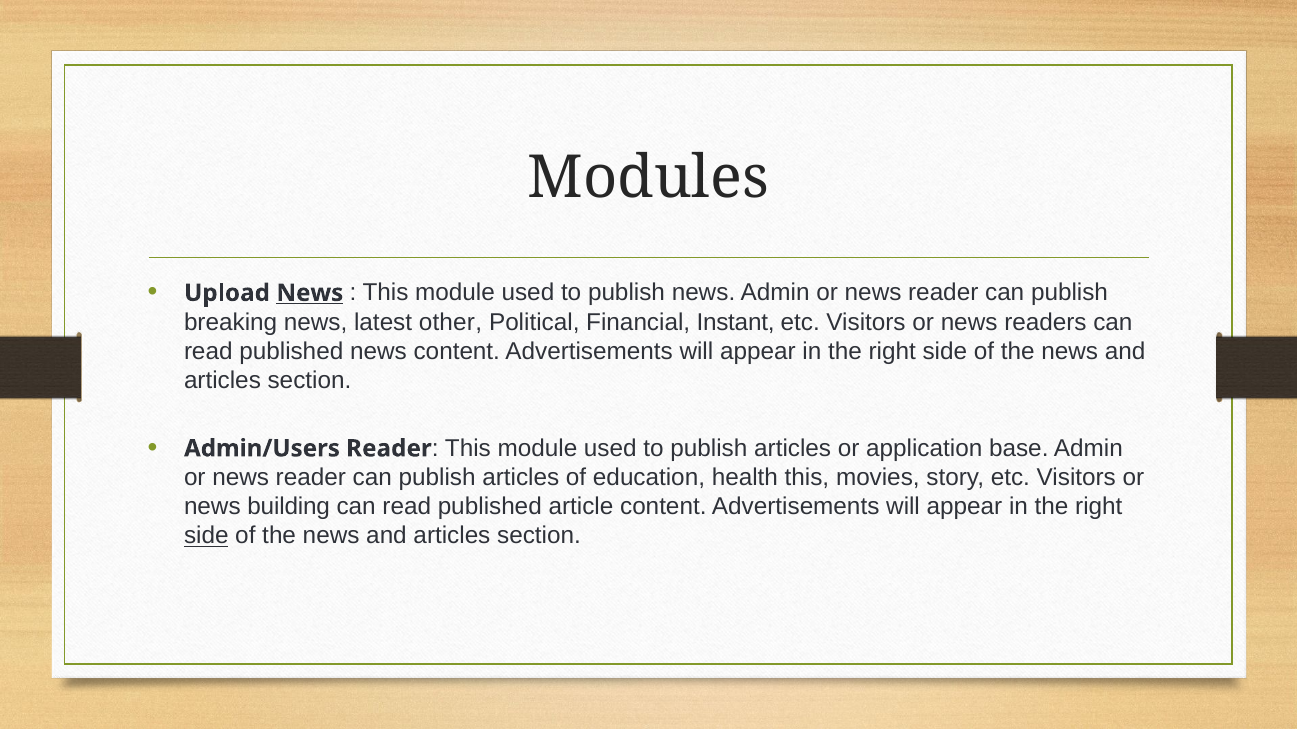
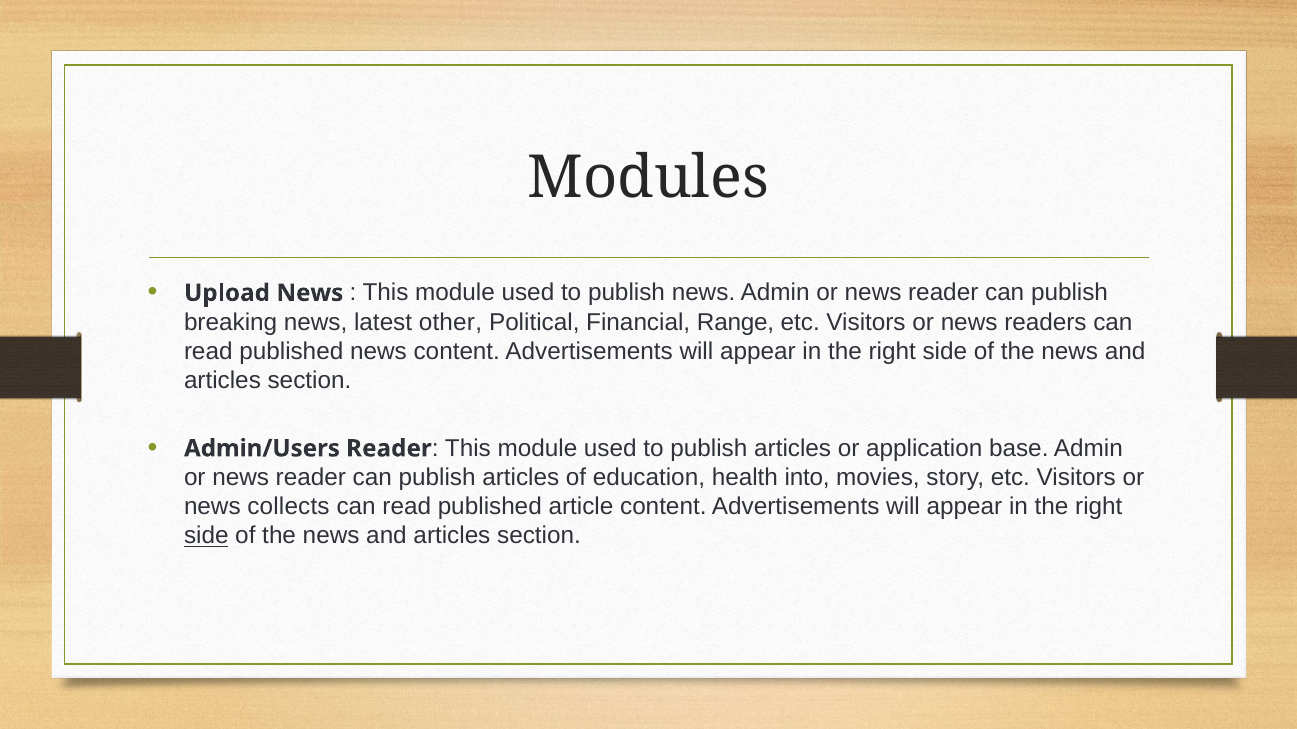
News underline: present -> none (310, 293)
Instant: Instant -> Range (736, 322)
health this: this -> into (807, 478)
building: building -> collects (288, 507)
